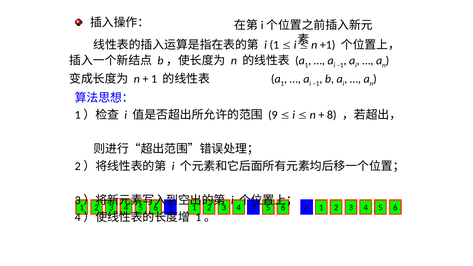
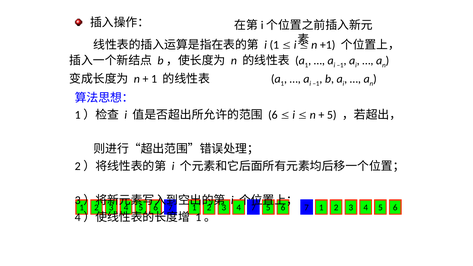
9: 9 -> 6 (273, 115)
8: 8 -> 5 (332, 115)
